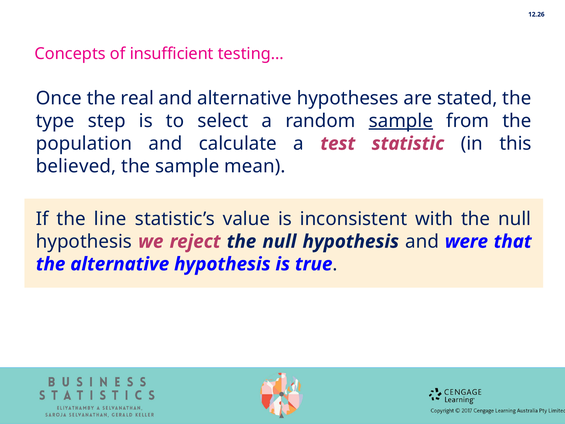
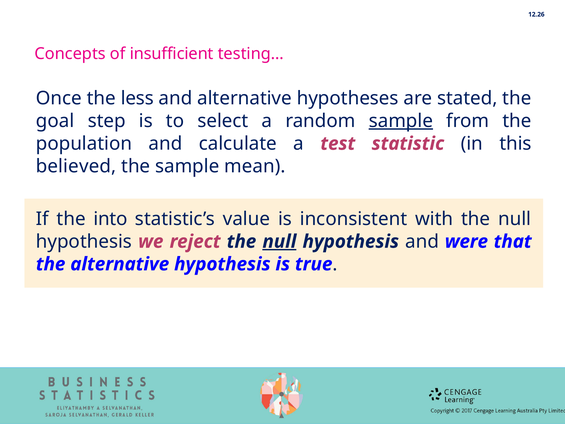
real: real -> less (137, 98)
type: type -> goal (55, 121)
line: line -> into (110, 219)
null underline: none -> present (279, 241)
